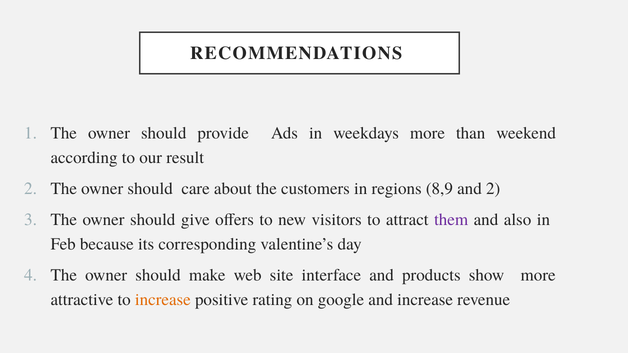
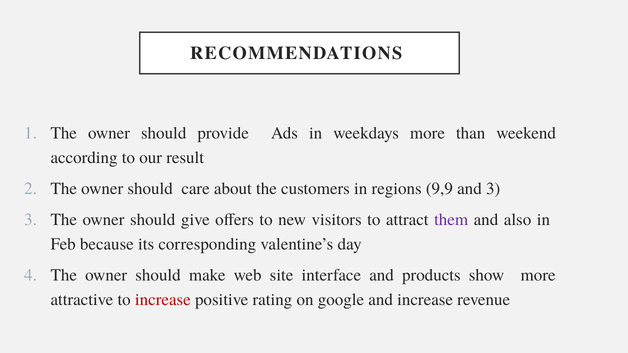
8,9: 8,9 -> 9,9 (439, 189)
and 2: 2 -> 3 (493, 189)
increase colour: orange -> red (163, 300)
